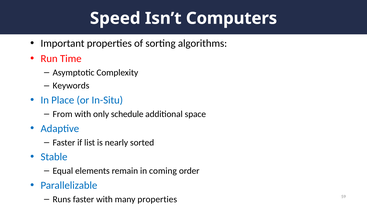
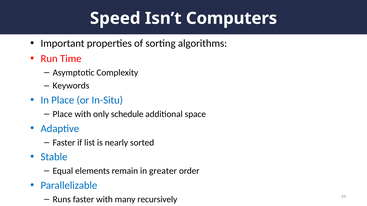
From: From -> Place (63, 114)
coming: coming -> greater (163, 171)
many properties: properties -> recursively (157, 200)
